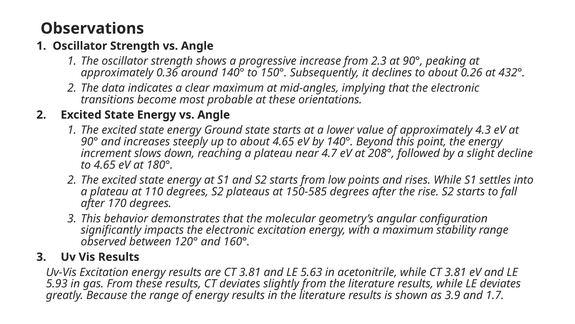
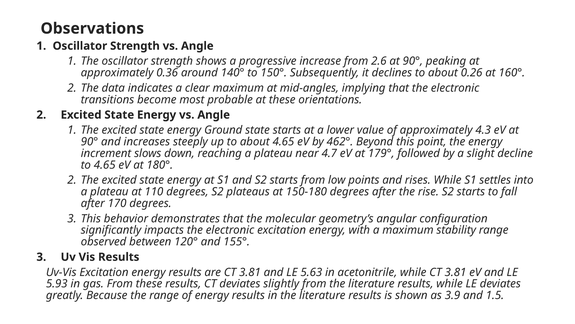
2.3: 2.3 -> 2.6 (379, 61)
432°: 432° -> 160° (512, 73)
by 140°: 140° -> 462° (340, 141)
208°: 208° -> 179° (381, 153)
150-585: 150-585 -> 150-180 (306, 191)
160°: 160° -> 155° (237, 241)
1.7: 1.7 -> 1.5 (495, 295)
